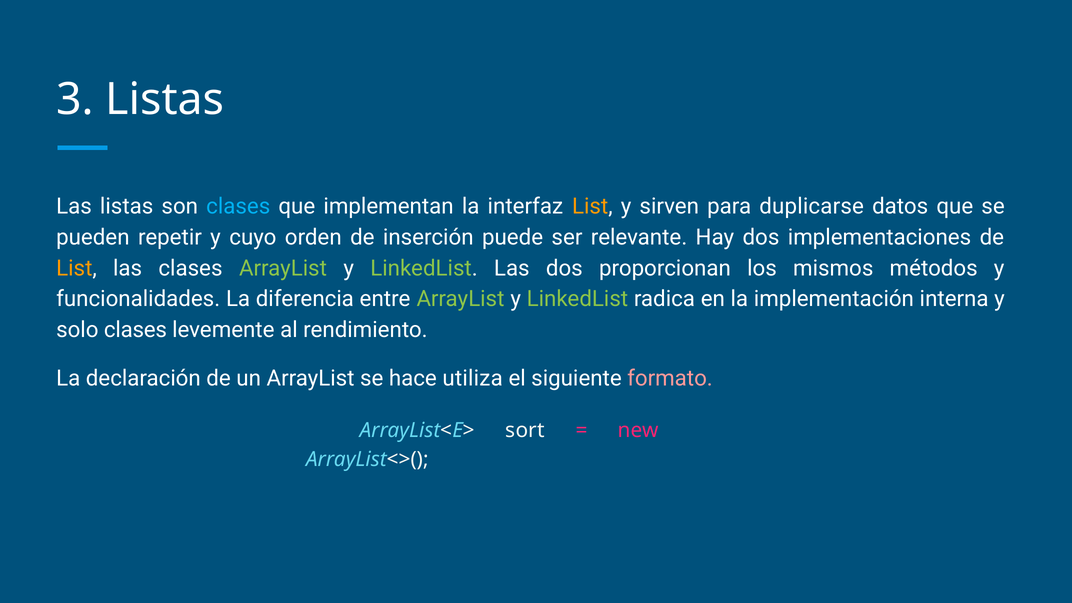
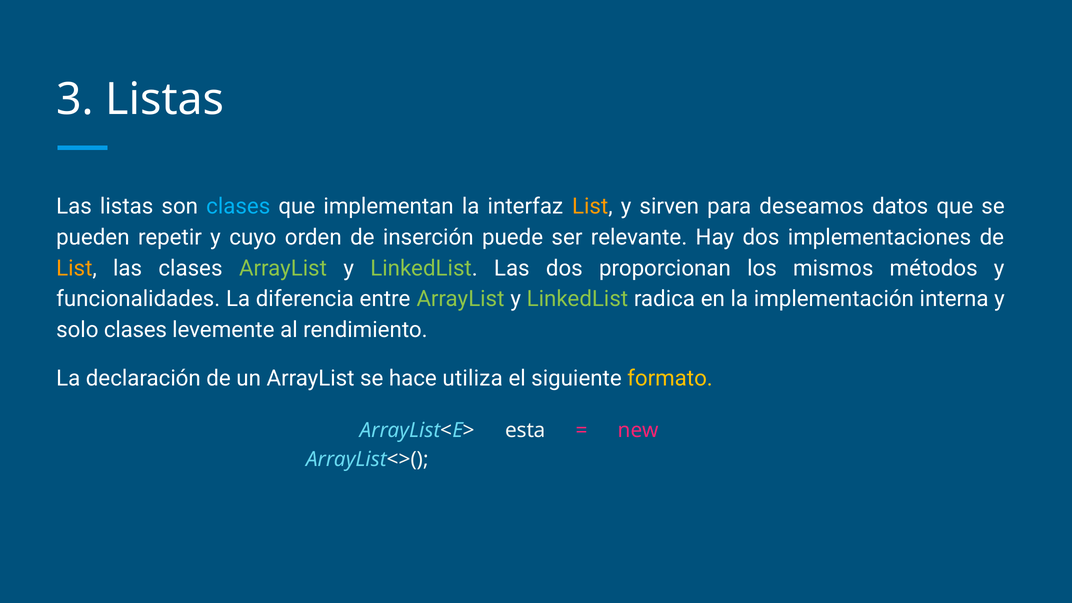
duplicarse: duplicarse -> deseamos (812, 207)
formato colour: pink -> yellow (670, 378)
sort: sort -> esta (525, 430)
